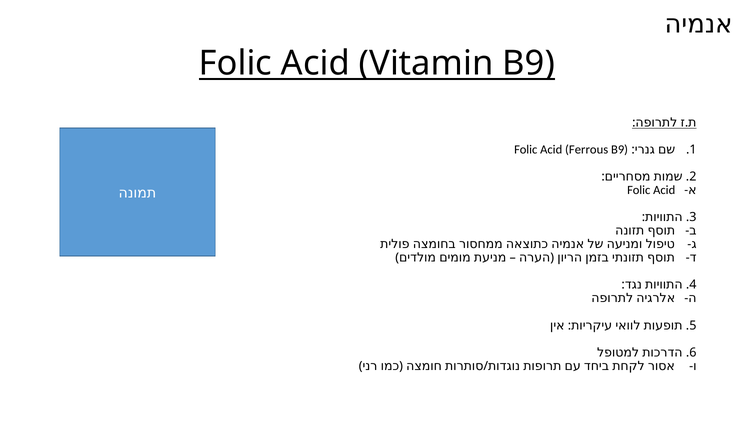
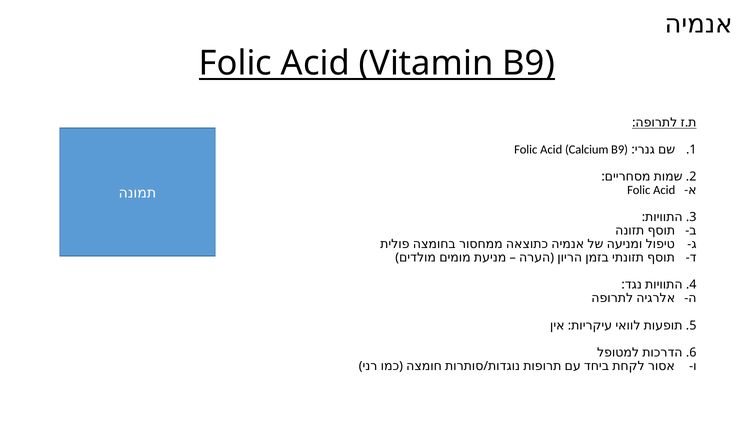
Ferrous: Ferrous -> Calcium (587, 149)
